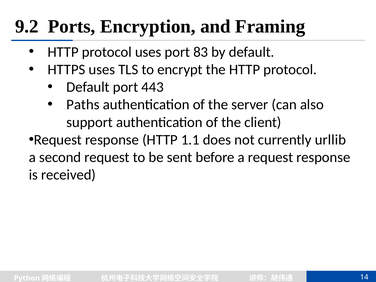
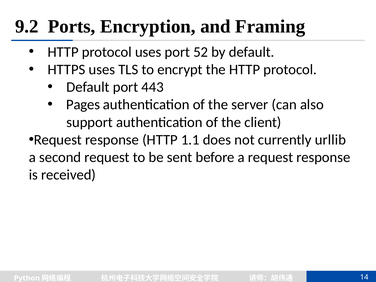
83: 83 -> 52 (201, 52)
Paths: Paths -> Pages (83, 105)
